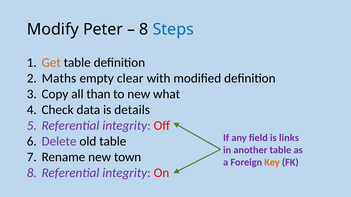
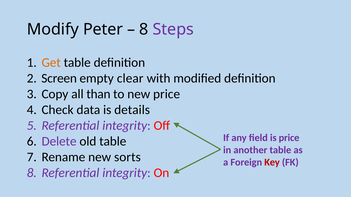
Steps colour: blue -> purple (173, 29)
Maths: Maths -> Screen (59, 78)
new what: what -> price (167, 94)
is links: links -> price (289, 138)
town: town -> sorts (127, 157)
Key colour: orange -> red (272, 163)
